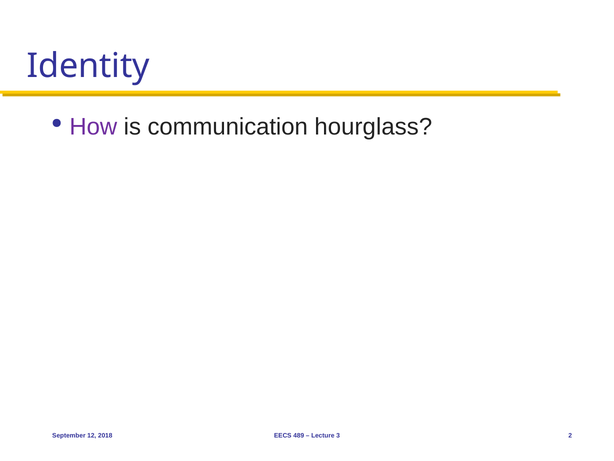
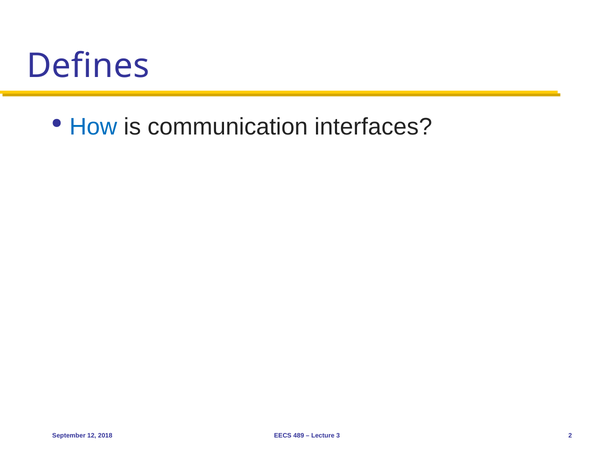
Identity: Identity -> Defines (88, 66)
How colour: purple -> blue (93, 127)
hourglass: hourglass -> interfaces (373, 127)
